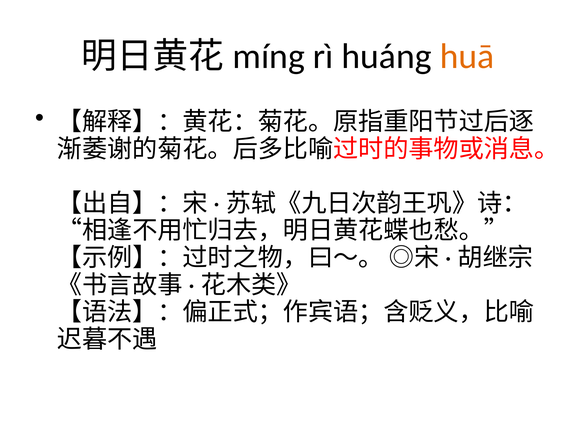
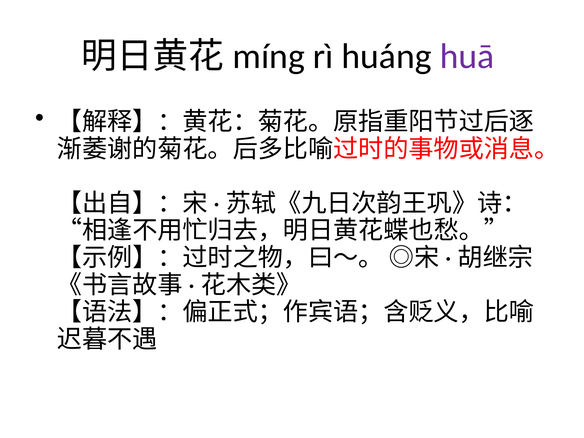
huā colour: orange -> purple (467, 57)
